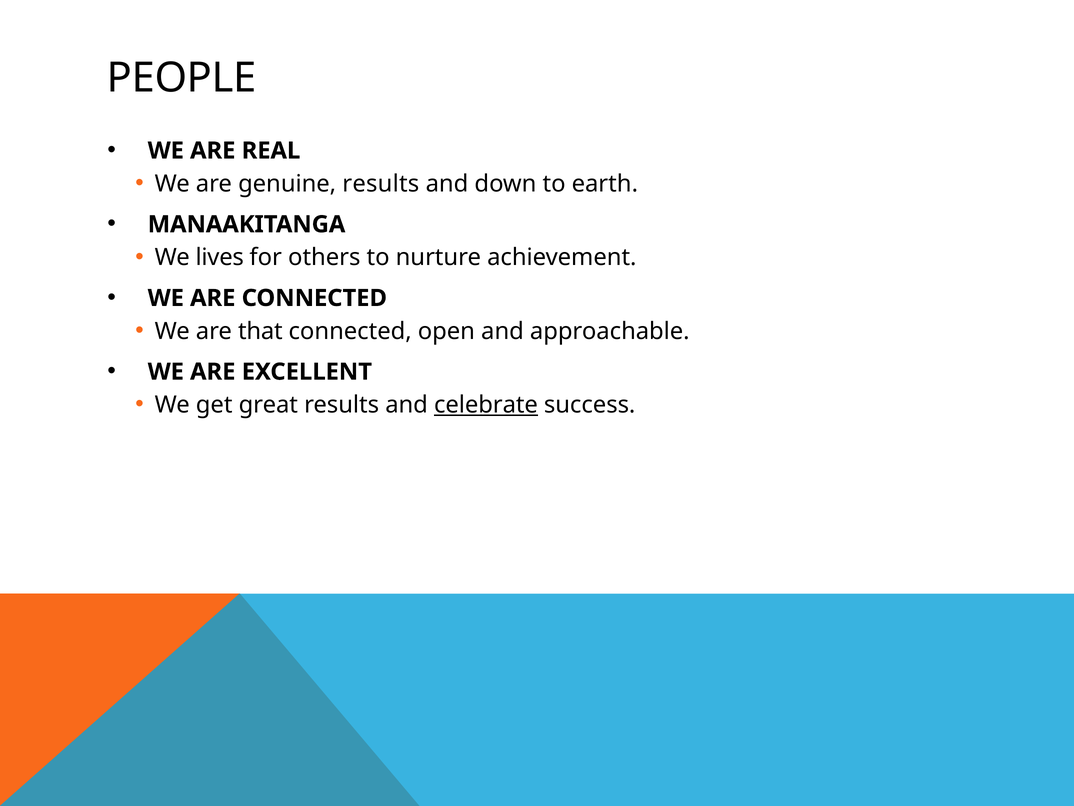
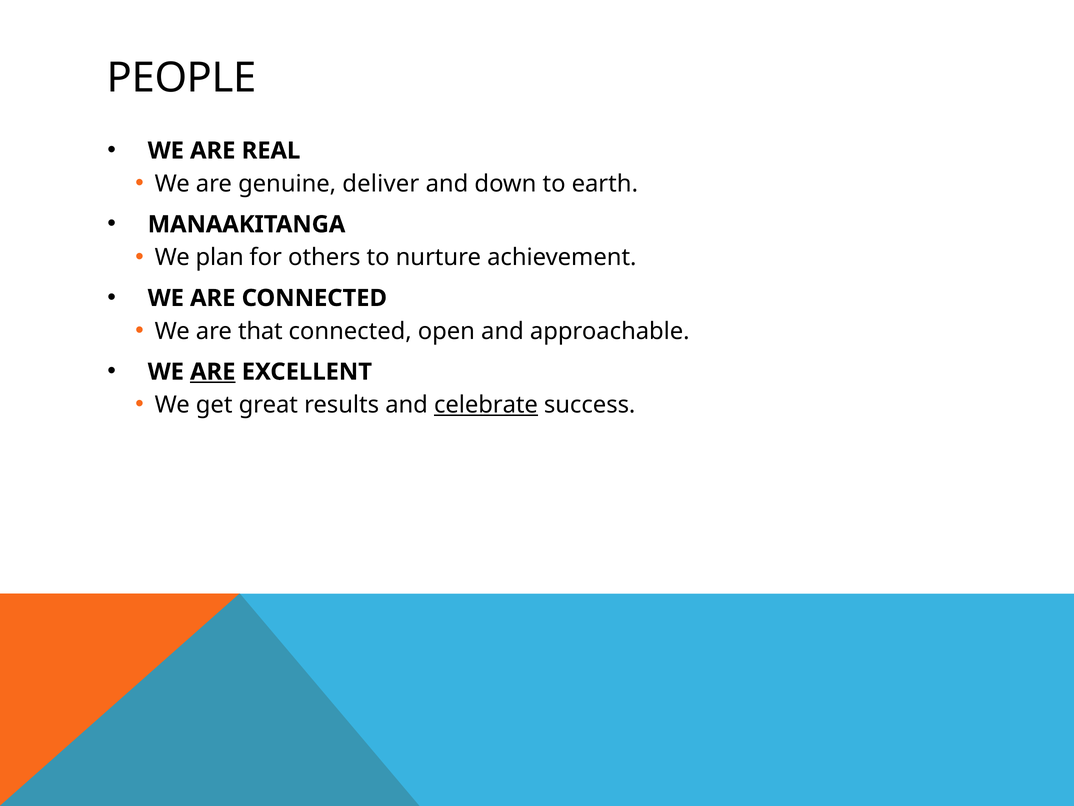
genuine results: results -> deliver (381, 184)
lives: lives -> plan (220, 257)
ARE underline: none -> present (213, 372)
